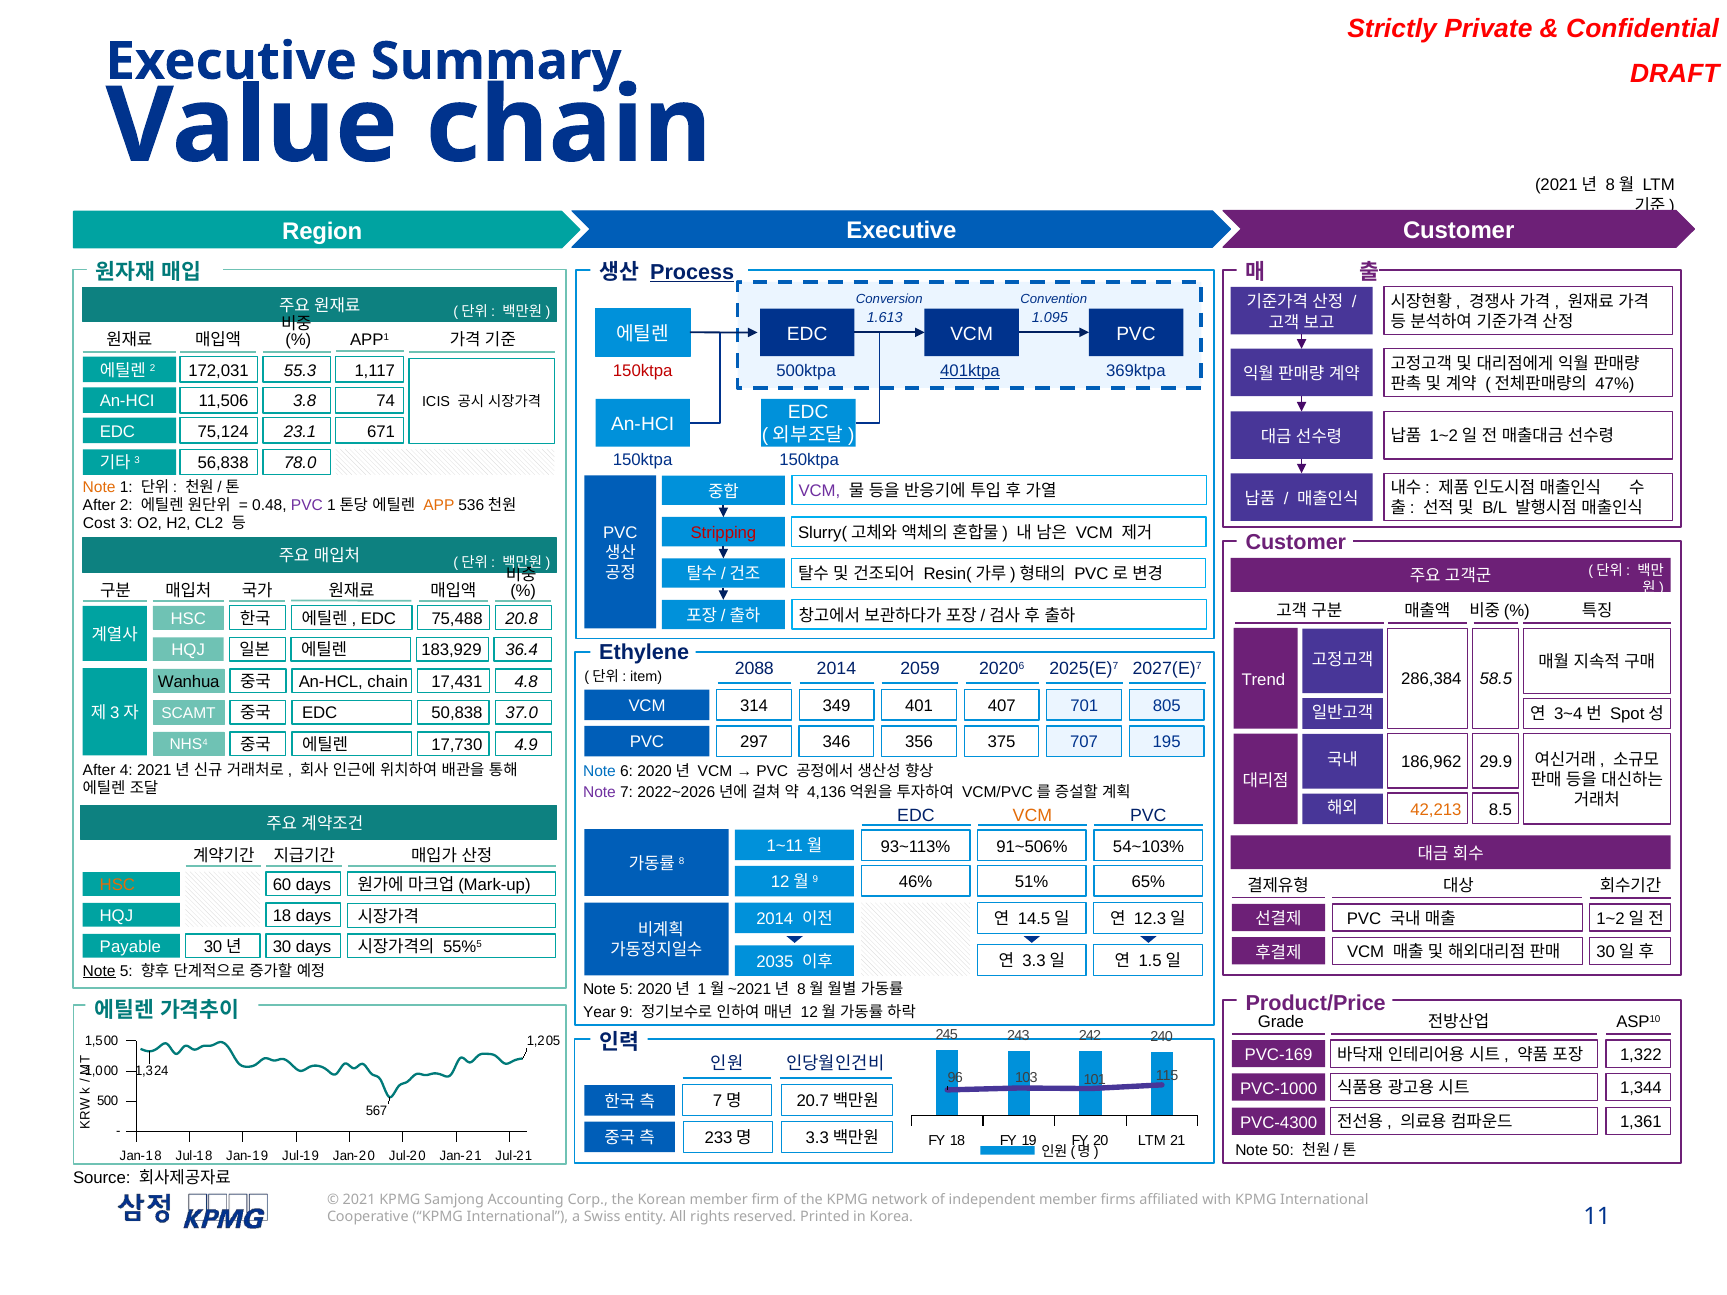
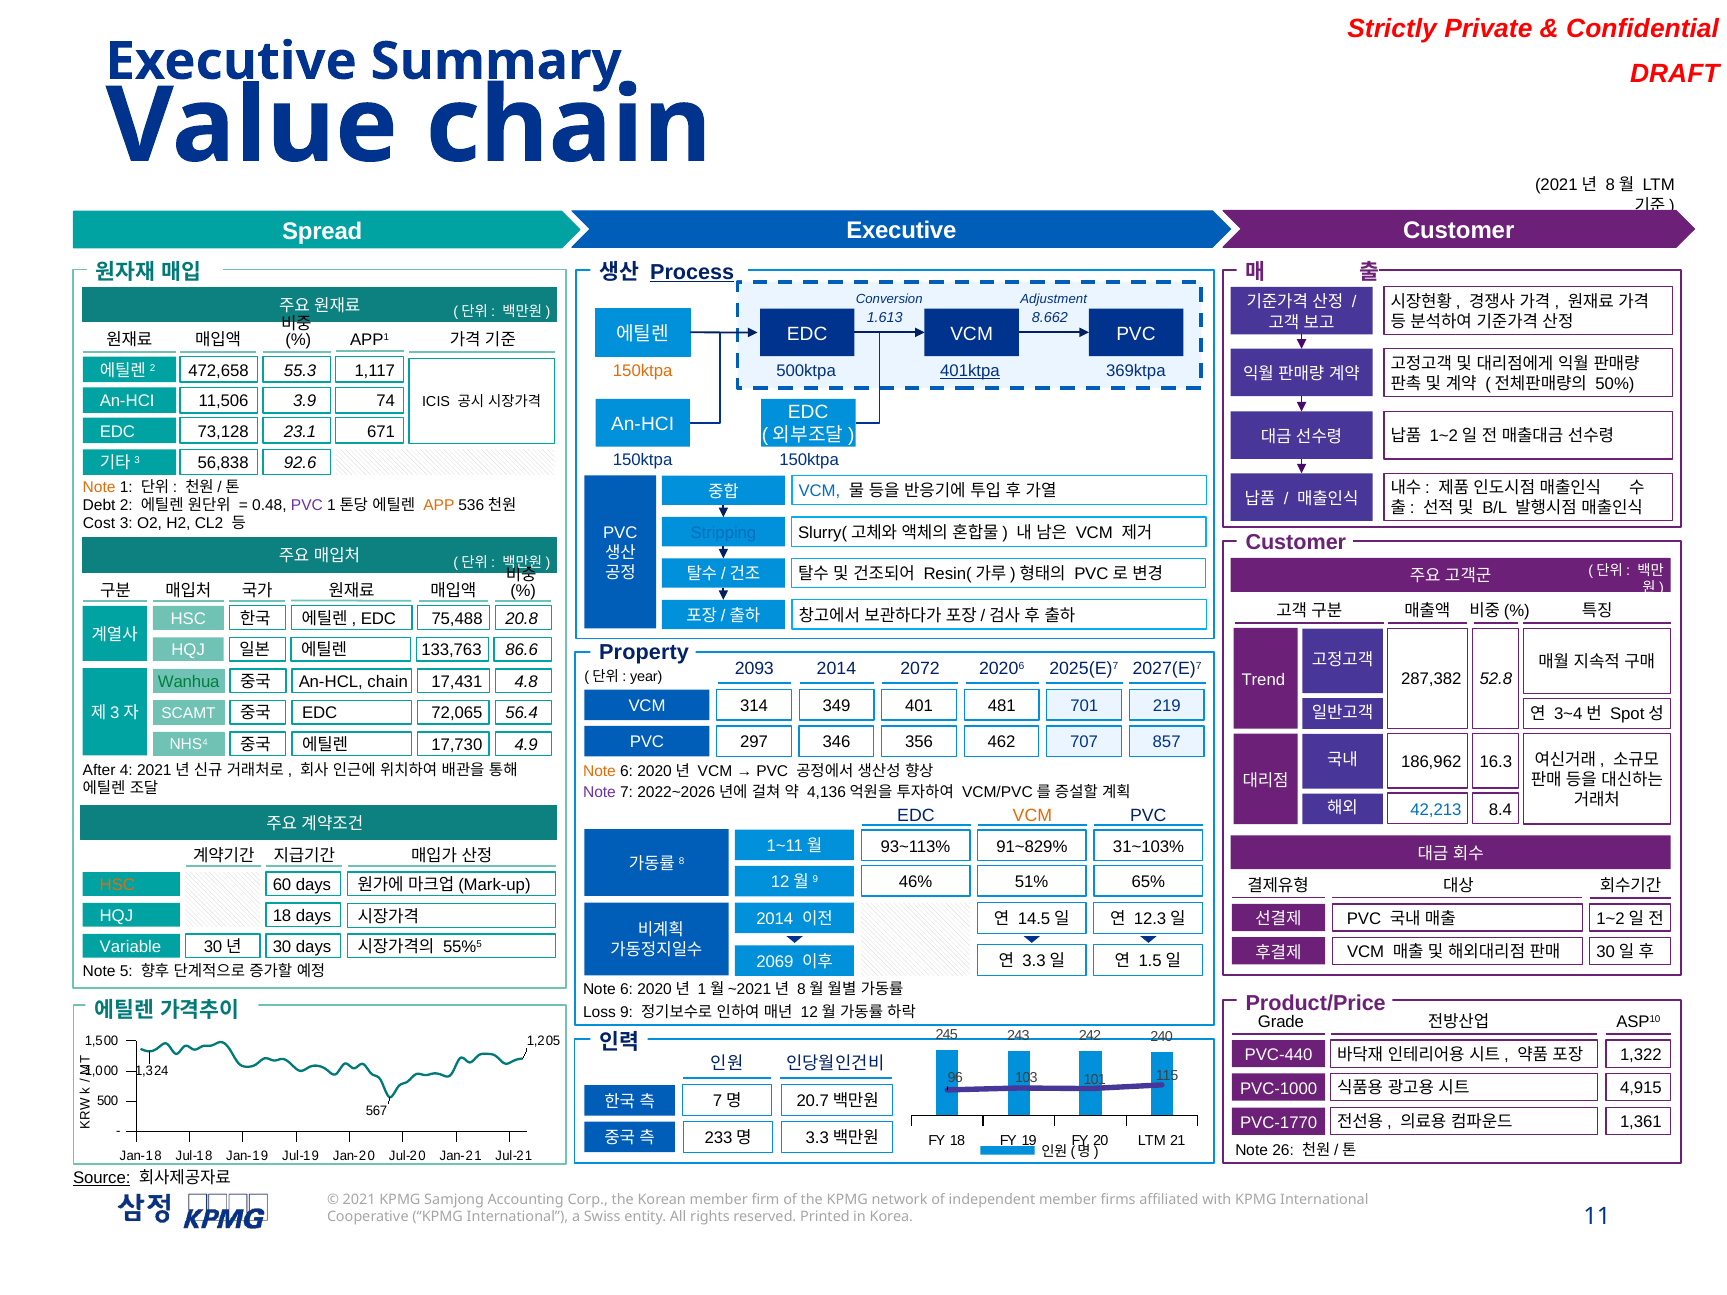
Region: Region -> Spread (322, 231)
Convention: Convention -> Adjustment (1054, 299)
1.095: 1.095 -> 8.662 (1050, 318)
172,031: 172,031 -> 472,658 (219, 371)
150ktpa colour: red -> orange (643, 371)
47%: 47% -> 50% (1615, 384)
3.8: 3.8 -> 3.9 (305, 401)
75,124: 75,124 -> 73,128 (223, 432)
78.0: 78.0 -> 92.6 (300, 463)
VCM colour: purple -> blue (819, 492)
After: After -> Debt (99, 506)
Stripping colour: red -> blue (723, 533)
Ethylene: Ethylene -> Property (644, 653)
183,929: 183,929 -> 133,763 (451, 650)
36.4: 36.4 -> 86.6 (522, 650)
2088: 2088 -> 2093 (754, 669)
2059: 2059 -> 2072 (920, 669)
item: item -> year (646, 677)
286,384: 286,384 -> 287,382 (1431, 680)
58.5: 58.5 -> 52.8 (1496, 680)
Wanhua colour: black -> green (189, 682)
407: 407 -> 481 (1002, 706)
805: 805 -> 219 (1167, 706)
37.0: 37.0 -> 56.4 (522, 713)
50,838: 50,838 -> 72,065 (457, 714)
375: 375 -> 462 (1002, 743)
195: 195 -> 857 (1167, 743)
29.9: 29.9 -> 16.3 (1496, 762)
Note colour: blue -> orange (599, 772)
42,213 colour: orange -> blue (1436, 810)
8.5: 8.5 -> 8.4 (1500, 810)
91~506%: 91~506% -> 91~829% (1032, 847)
54~103%: 54~103% -> 31~103% (1149, 847)
Payable: Payable -> Variable (130, 947)
2035: 2035 -> 2069 (775, 962)
Note underline: present -> none (99, 971)
5: 5 -> 6 (627, 990)
Year: Year -> Loss (599, 1012)
PVC-169: PVC-169 -> PVC-440 (1279, 1056)
1,344: 1,344 -> 4,915 (1641, 1088)
PVC-4300: PVC-4300 -> PVC-1770 (1279, 1123)
Note 50: 50 -> 26 (1283, 1150)
Source underline: none -> present (102, 1178)
